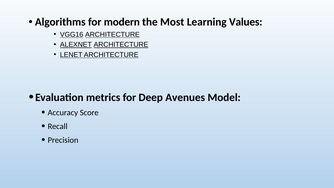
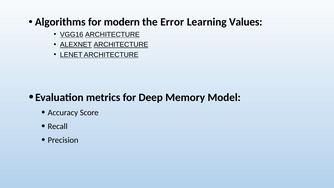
Most: Most -> Error (172, 22)
Avenues: Avenues -> Memory (185, 97)
